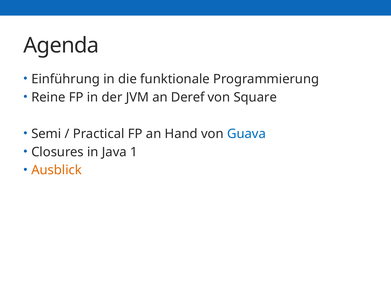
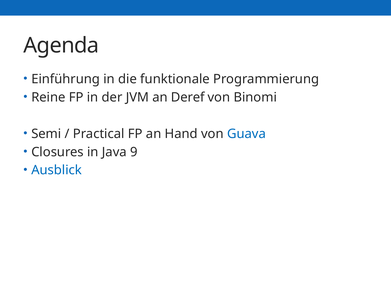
Square: Square -> Binomi (255, 97)
1: 1 -> 9 (134, 152)
Ausblick colour: orange -> blue (57, 170)
